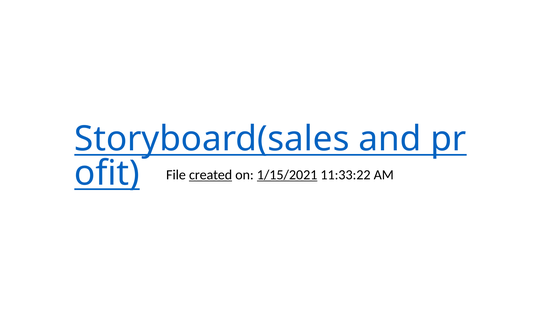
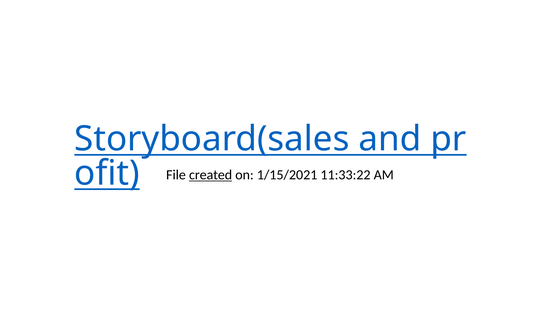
1/15/2021 underline: present -> none (287, 175)
